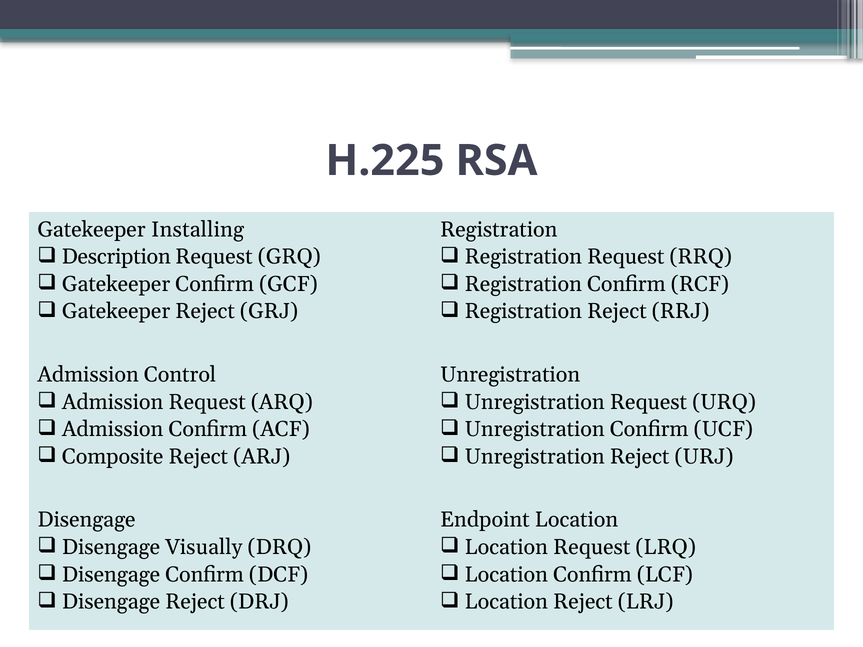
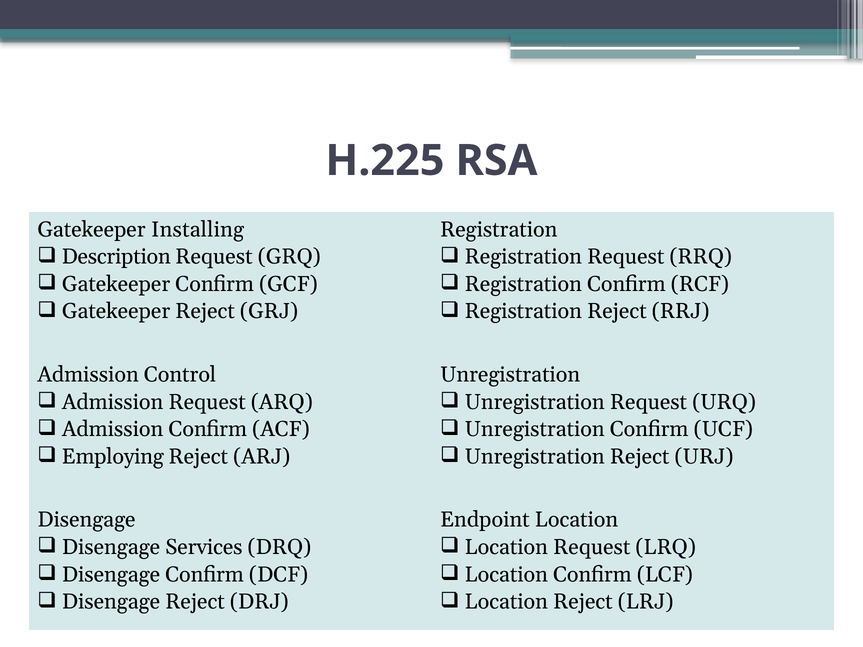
Composite: Composite -> Employing (113, 457)
Visually: Visually -> Services (204, 547)
